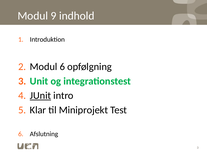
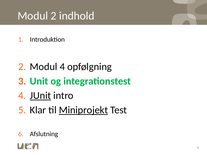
Modul 9: 9 -> 2 (54, 16)
Modul 6: 6 -> 4 (62, 67)
Miniprojekt underline: none -> present (83, 110)
